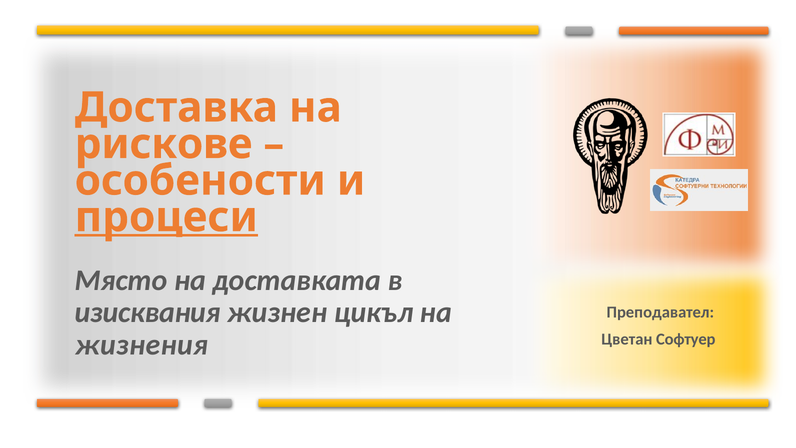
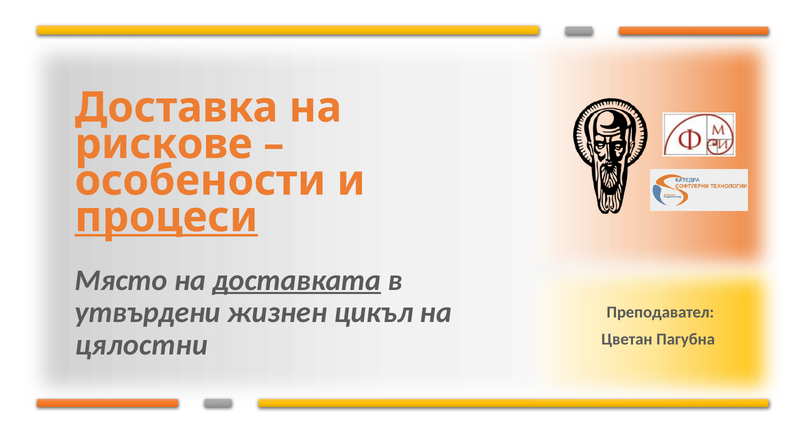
доставката underline: none -> present (297, 280)
изисквания: изисквания -> утвърдени (148, 312)
жизнения: жизнения -> цялостни (142, 345)
Софтуер: Софтуер -> Пагубна (686, 339)
